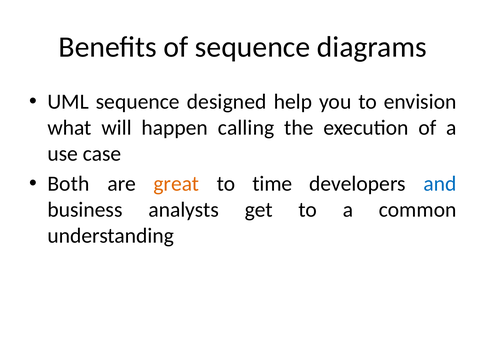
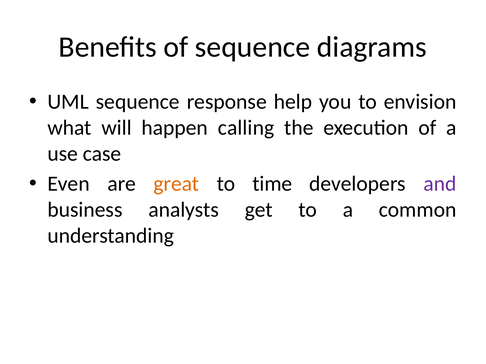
designed: designed -> response (227, 102)
Both: Both -> Even (69, 184)
and colour: blue -> purple (440, 184)
